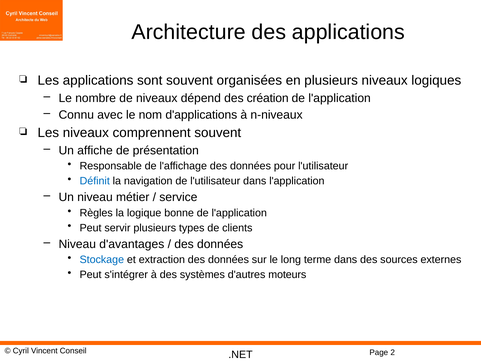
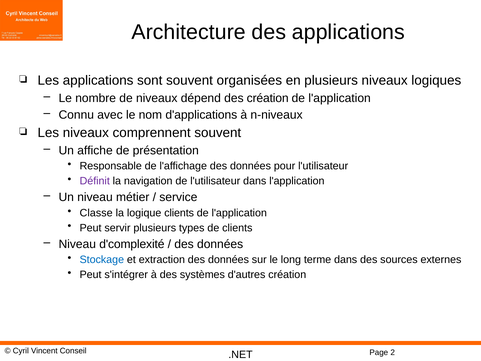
Définit colour: blue -> purple (95, 181)
Règles: Règles -> Classe (96, 213)
logique bonne: bonne -> clients (179, 213)
d'avantages: d'avantages -> d'complexité (132, 244)
d'autres moteurs: moteurs -> création (287, 274)
